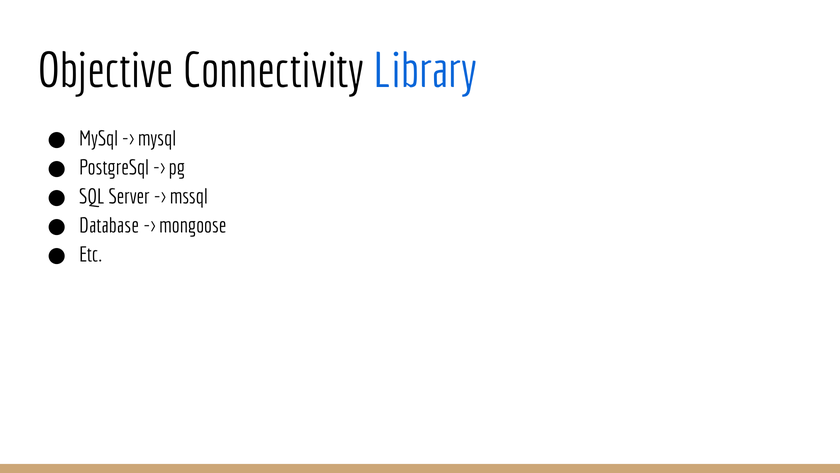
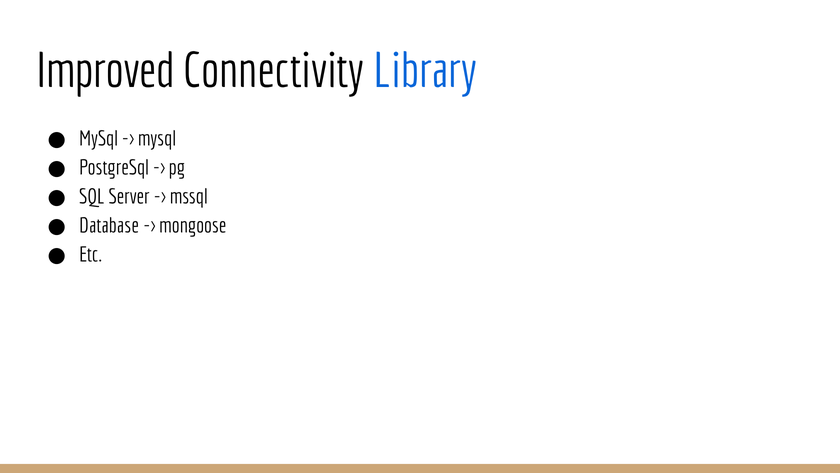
Objective: Objective -> Improved (105, 71)
